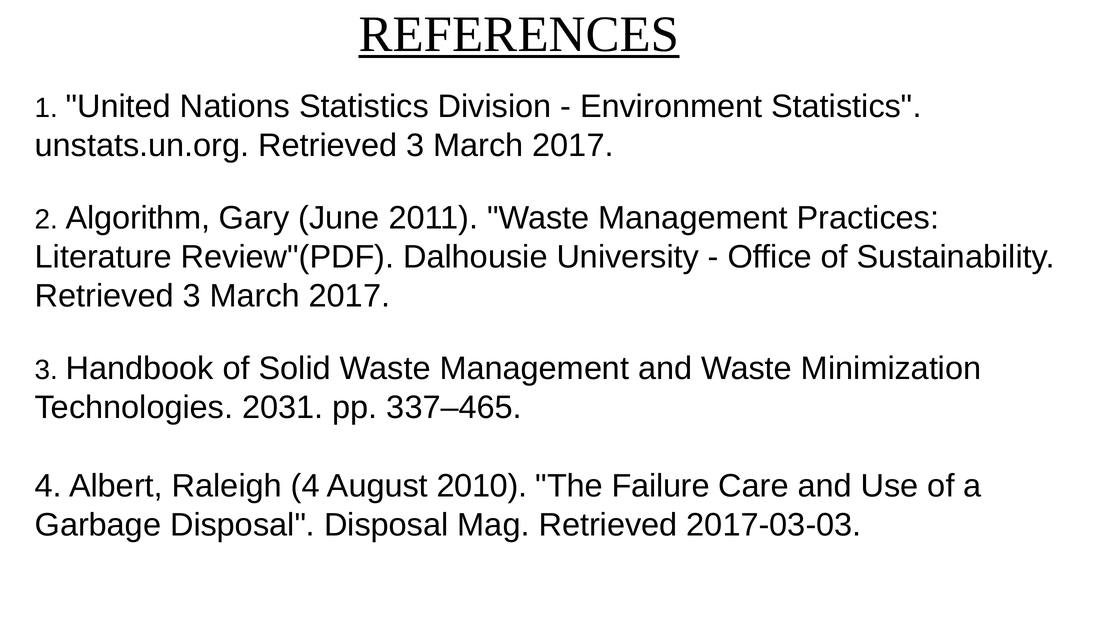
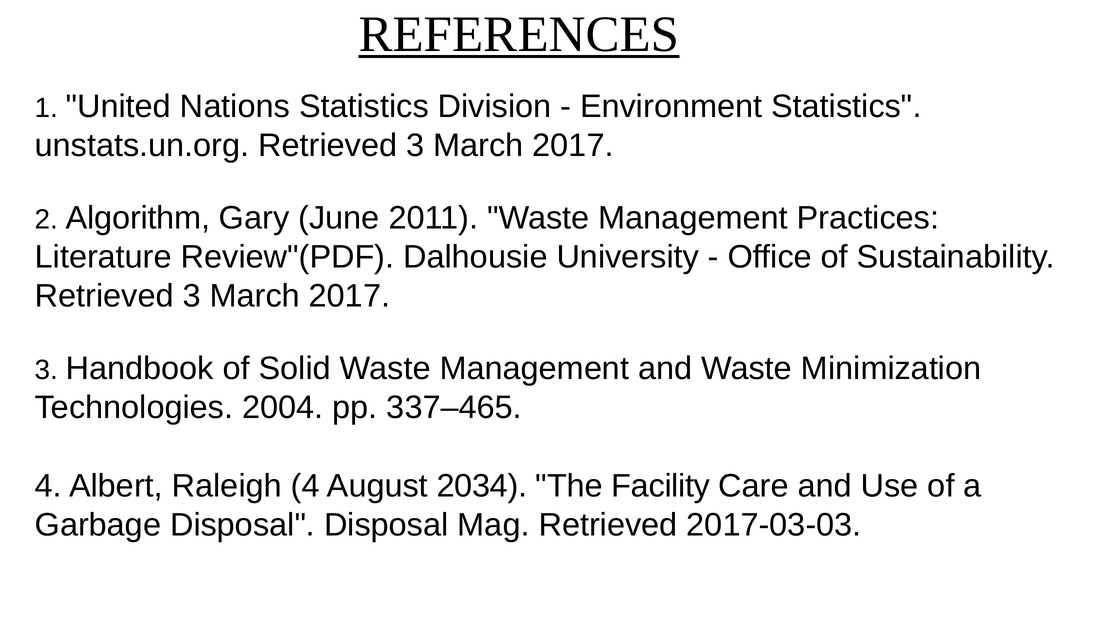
2031: 2031 -> 2004 (283, 408)
2010: 2010 -> 2034 (482, 486)
Failure: Failure -> Facility (661, 486)
